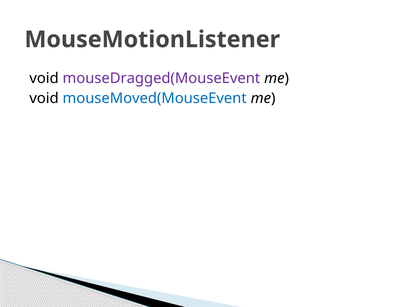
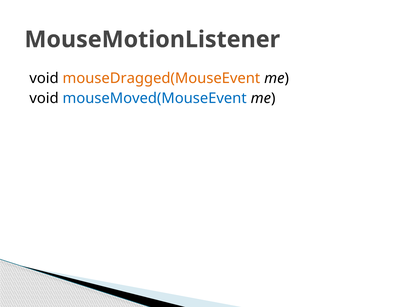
mouseDragged(MouseEvent colour: purple -> orange (161, 78)
